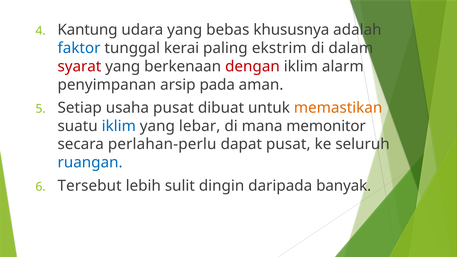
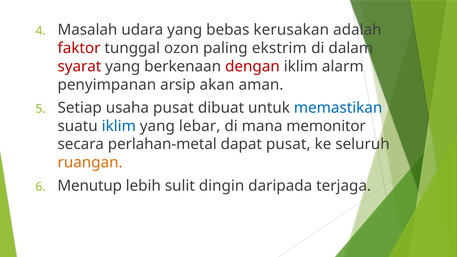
Kantung: Kantung -> Masalah (87, 30)
khususnya: khususnya -> kerusakan (291, 30)
faktor colour: blue -> red (79, 48)
kerai: kerai -> ozon (182, 48)
pada: pada -> akan (217, 85)
memastikan colour: orange -> blue (338, 108)
perlahan-perlu: perlahan-perlu -> perlahan-metal (162, 144)
ruangan colour: blue -> orange (90, 163)
Tersebut: Tersebut -> Menutup (90, 186)
banyak: banyak -> terjaga (344, 186)
